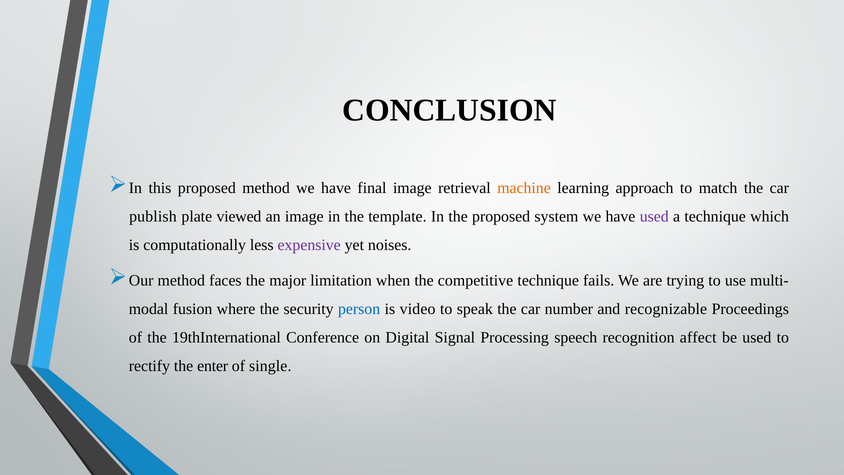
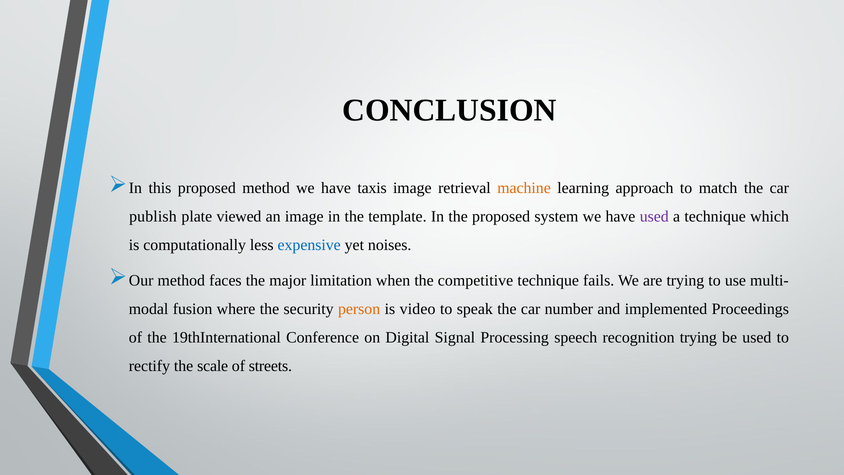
final: final -> taxis (372, 188)
expensive colour: purple -> blue (309, 245)
person colour: blue -> orange (359, 309)
recognizable: recognizable -> implemented (666, 309)
recognition affect: affect -> trying (698, 337)
enter: enter -> scale (213, 366)
single: single -> streets (270, 366)
